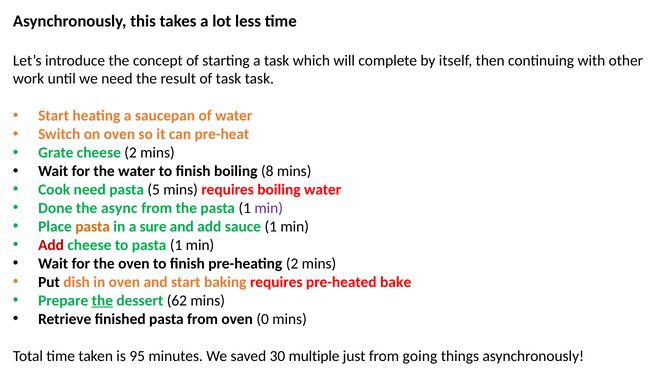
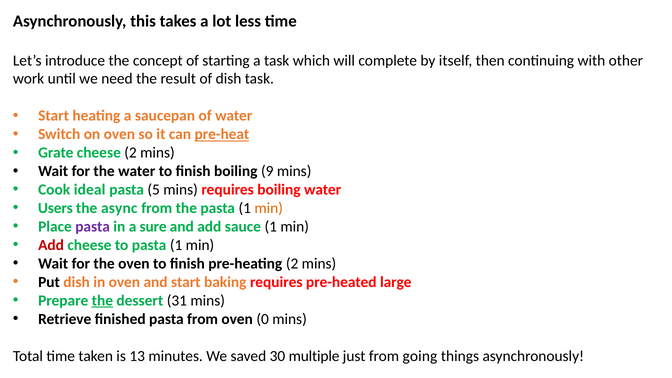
of task: task -> dish (229, 79)
pre-heat underline: none -> present (222, 134)
8: 8 -> 9 (267, 171)
Cook need: need -> ideal (90, 190)
Done: Done -> Users (55, 208)
min colour: purple -> orange (269, 208)
pasta colour: orange -> purple (93, 227)
bake: bake -> large (396, 282)
62: 62 -> 31 (177, 301)
95: 95 -> 13 (137, 356)
